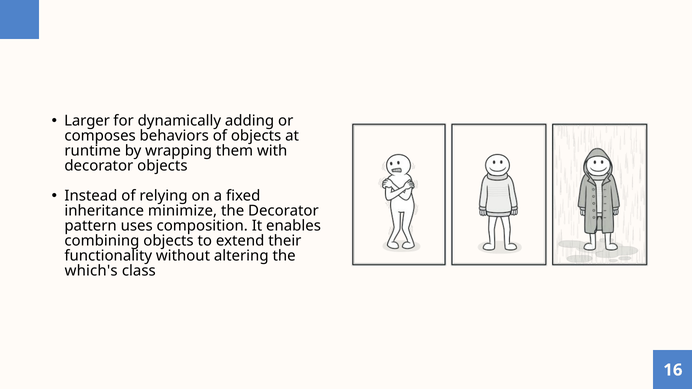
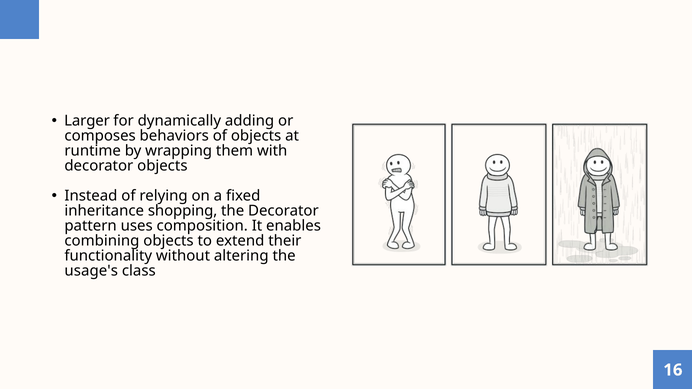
minimize: minimize -> shopping (183, 211)
which's: which's -> usage's (91, 271)
